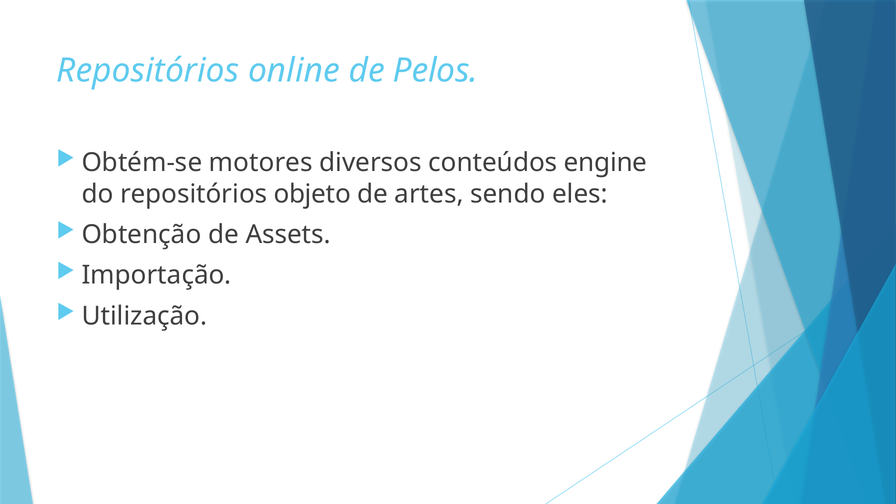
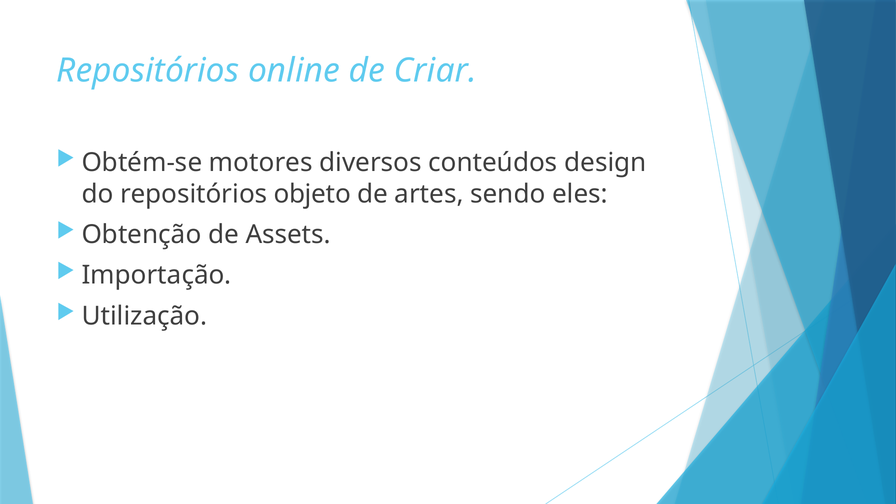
Pelos: Pelos -> Criar (435, 71)
engine: engine -> design (605, 163)
